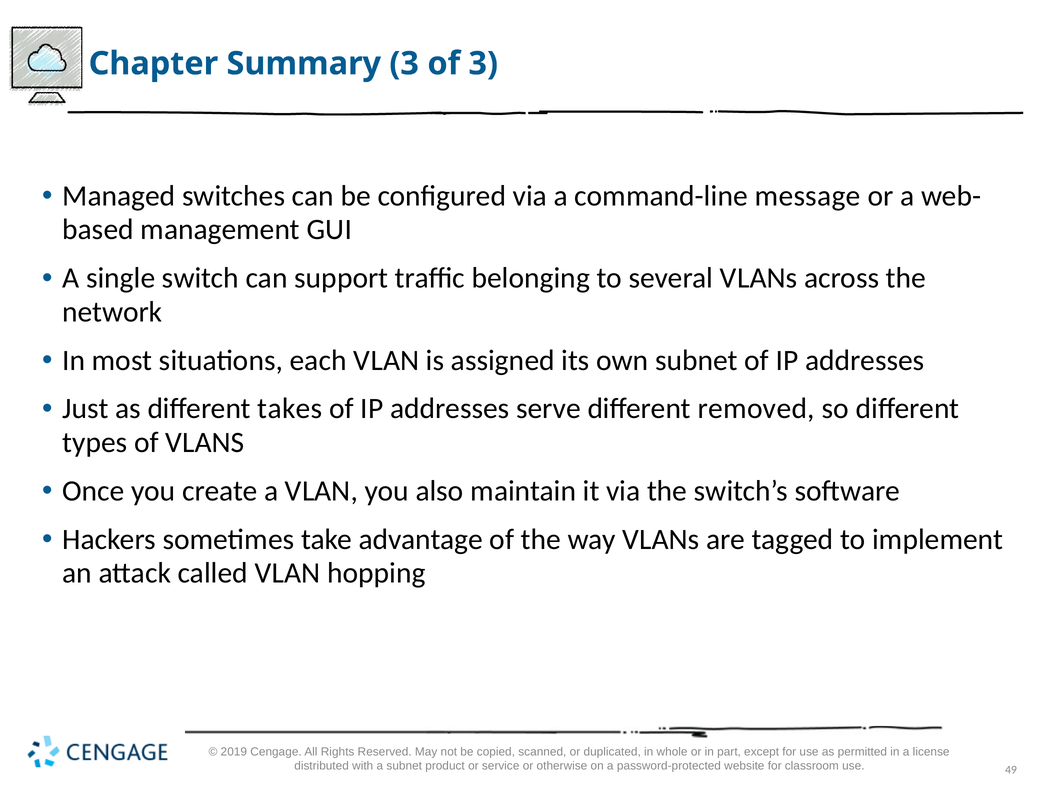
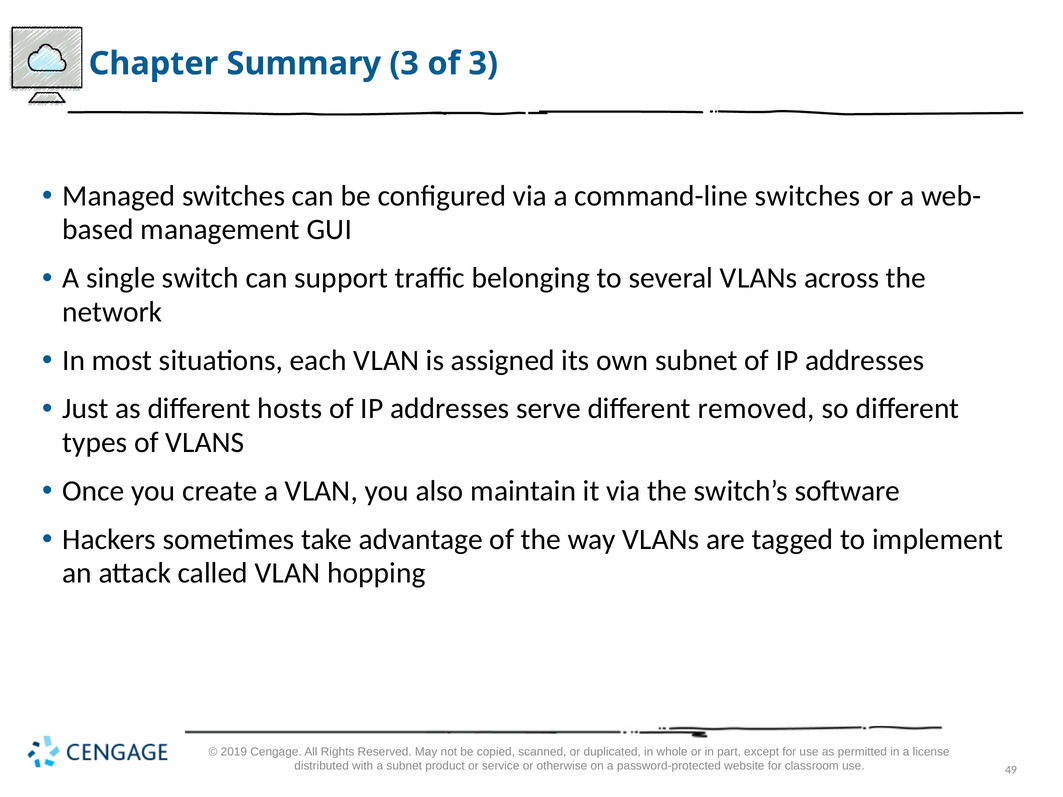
command-line message: message -> switches (808, 196)
takes: takes -> hosts (290, 409)
